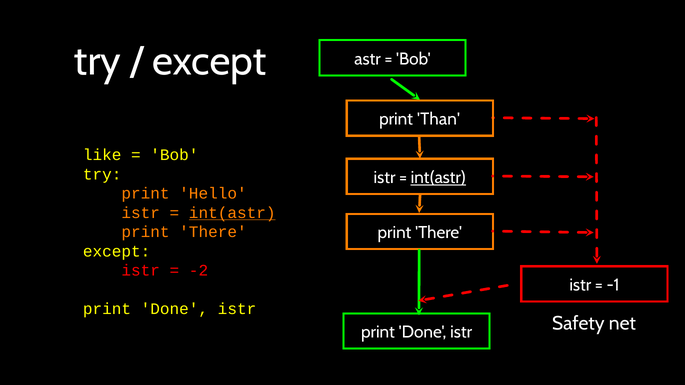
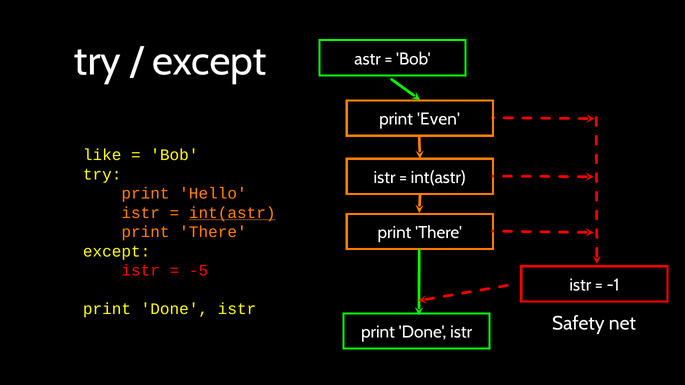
Than: Than -> Even (439, 119)
int(astr underline: present -> none (438, 178)
-2: -2 -> -5 (199, 271)
